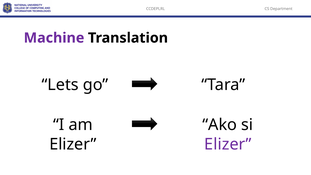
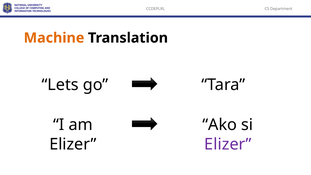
Machine colour: purple -> orange (54, 38)
